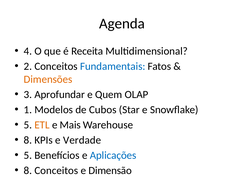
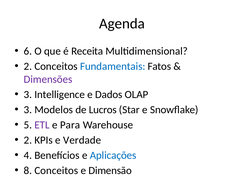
4: 4 -> 6 (28, 51)
Dimensões colour: orange -> purple (48, 79)
Aprofundar: Aprofundar -> Intelligence (60, 95)
Quem: Quem -> Dados (109, 95)
1: 1 -> 3 (28, 110)
Cubos: Cubos -> Lucros (103, 110)
ETL colour: orange -> purple (42, 125)
Mais: Mais -> Para (70, 125)
8: 8 -> 2 (28, 140)
5: 5 -> 4 (28, 155)
